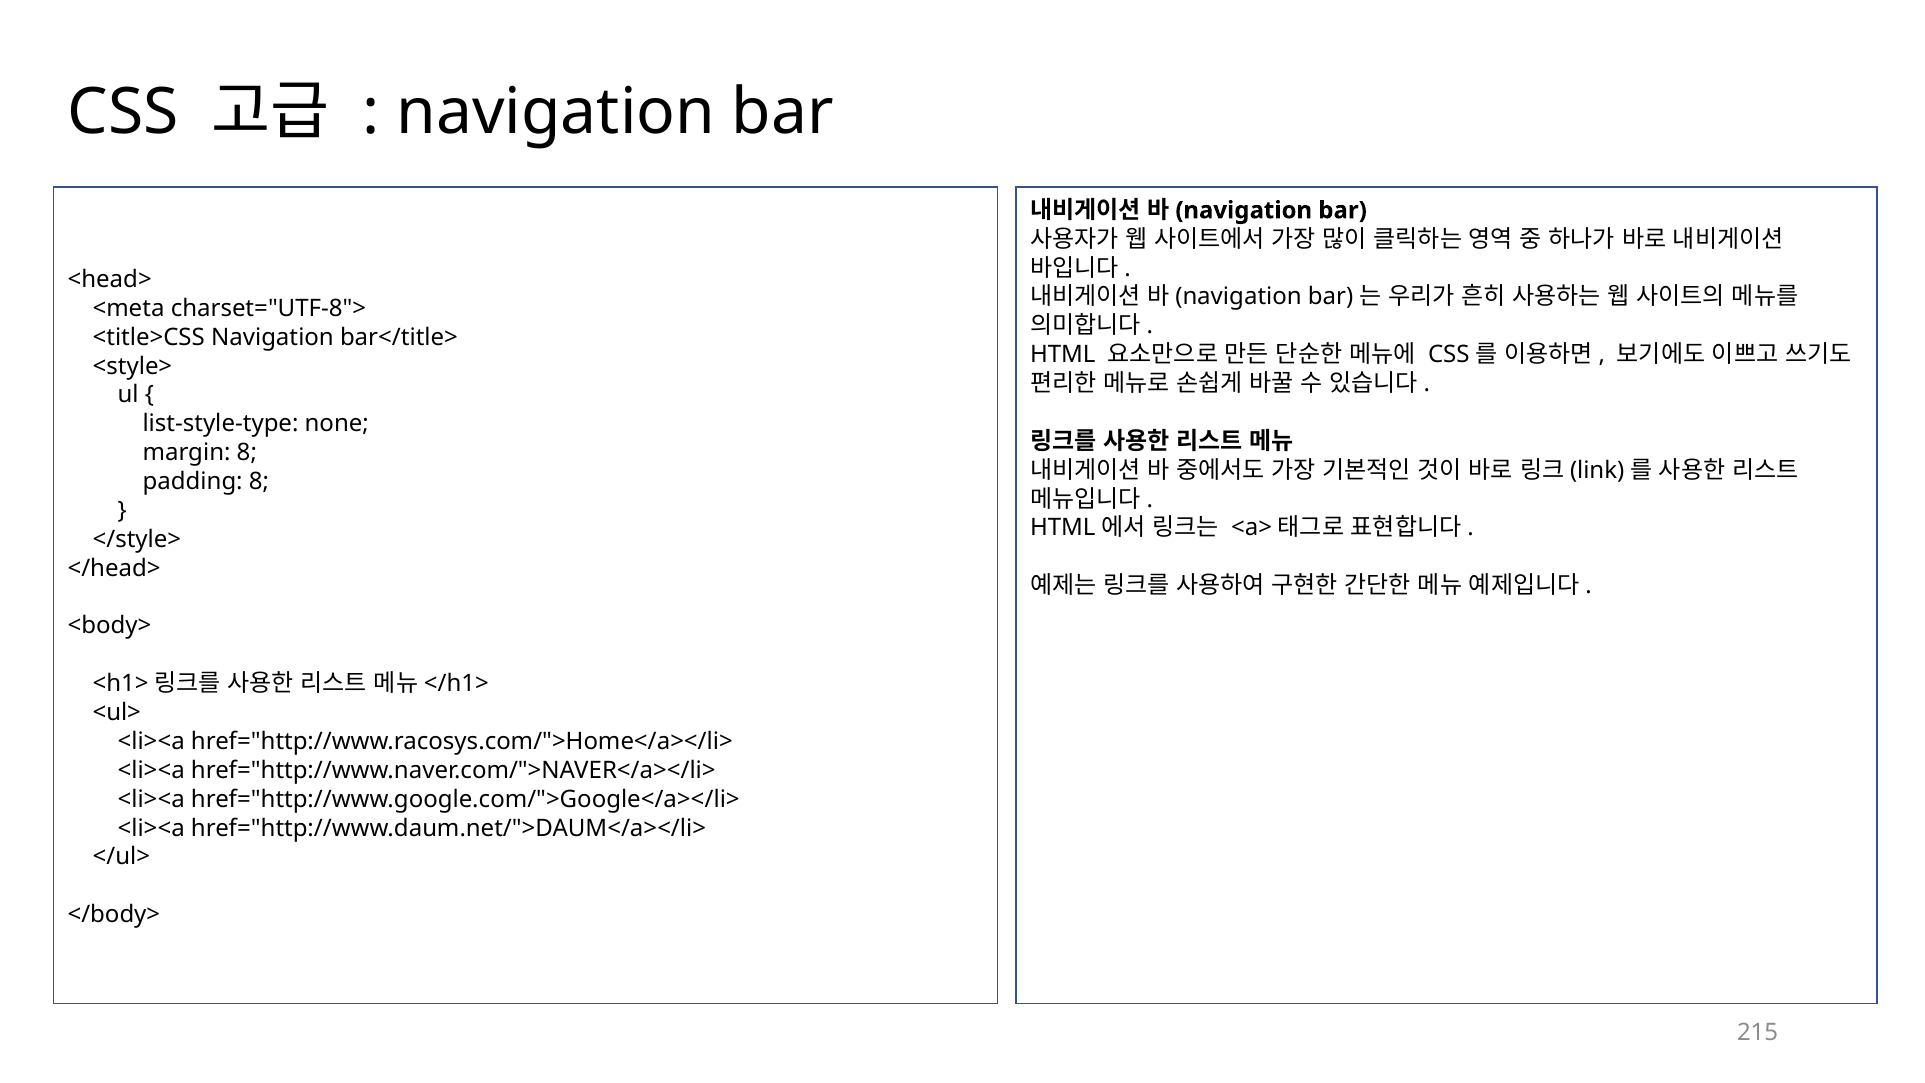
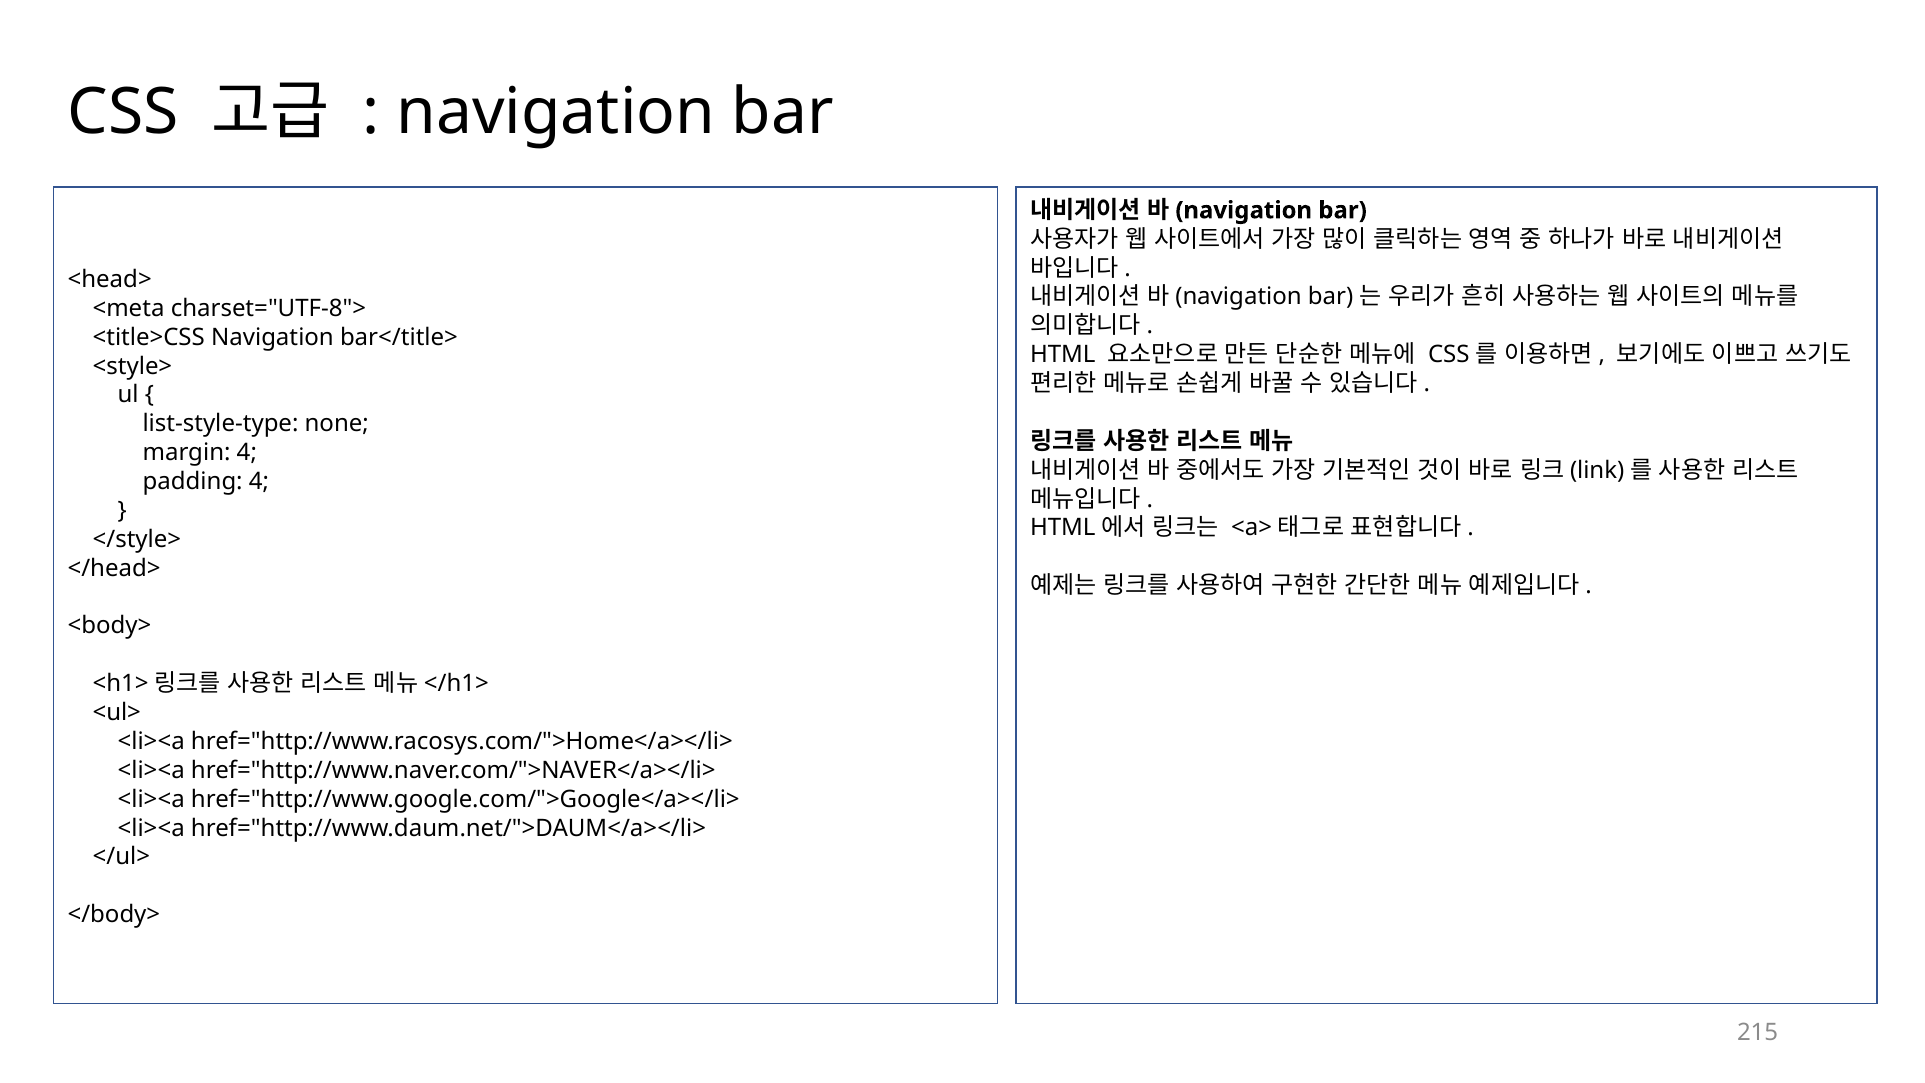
margin 8: 8 -> 4 (247, 453)
padding 8: 8 -> 4 (259, 482)
